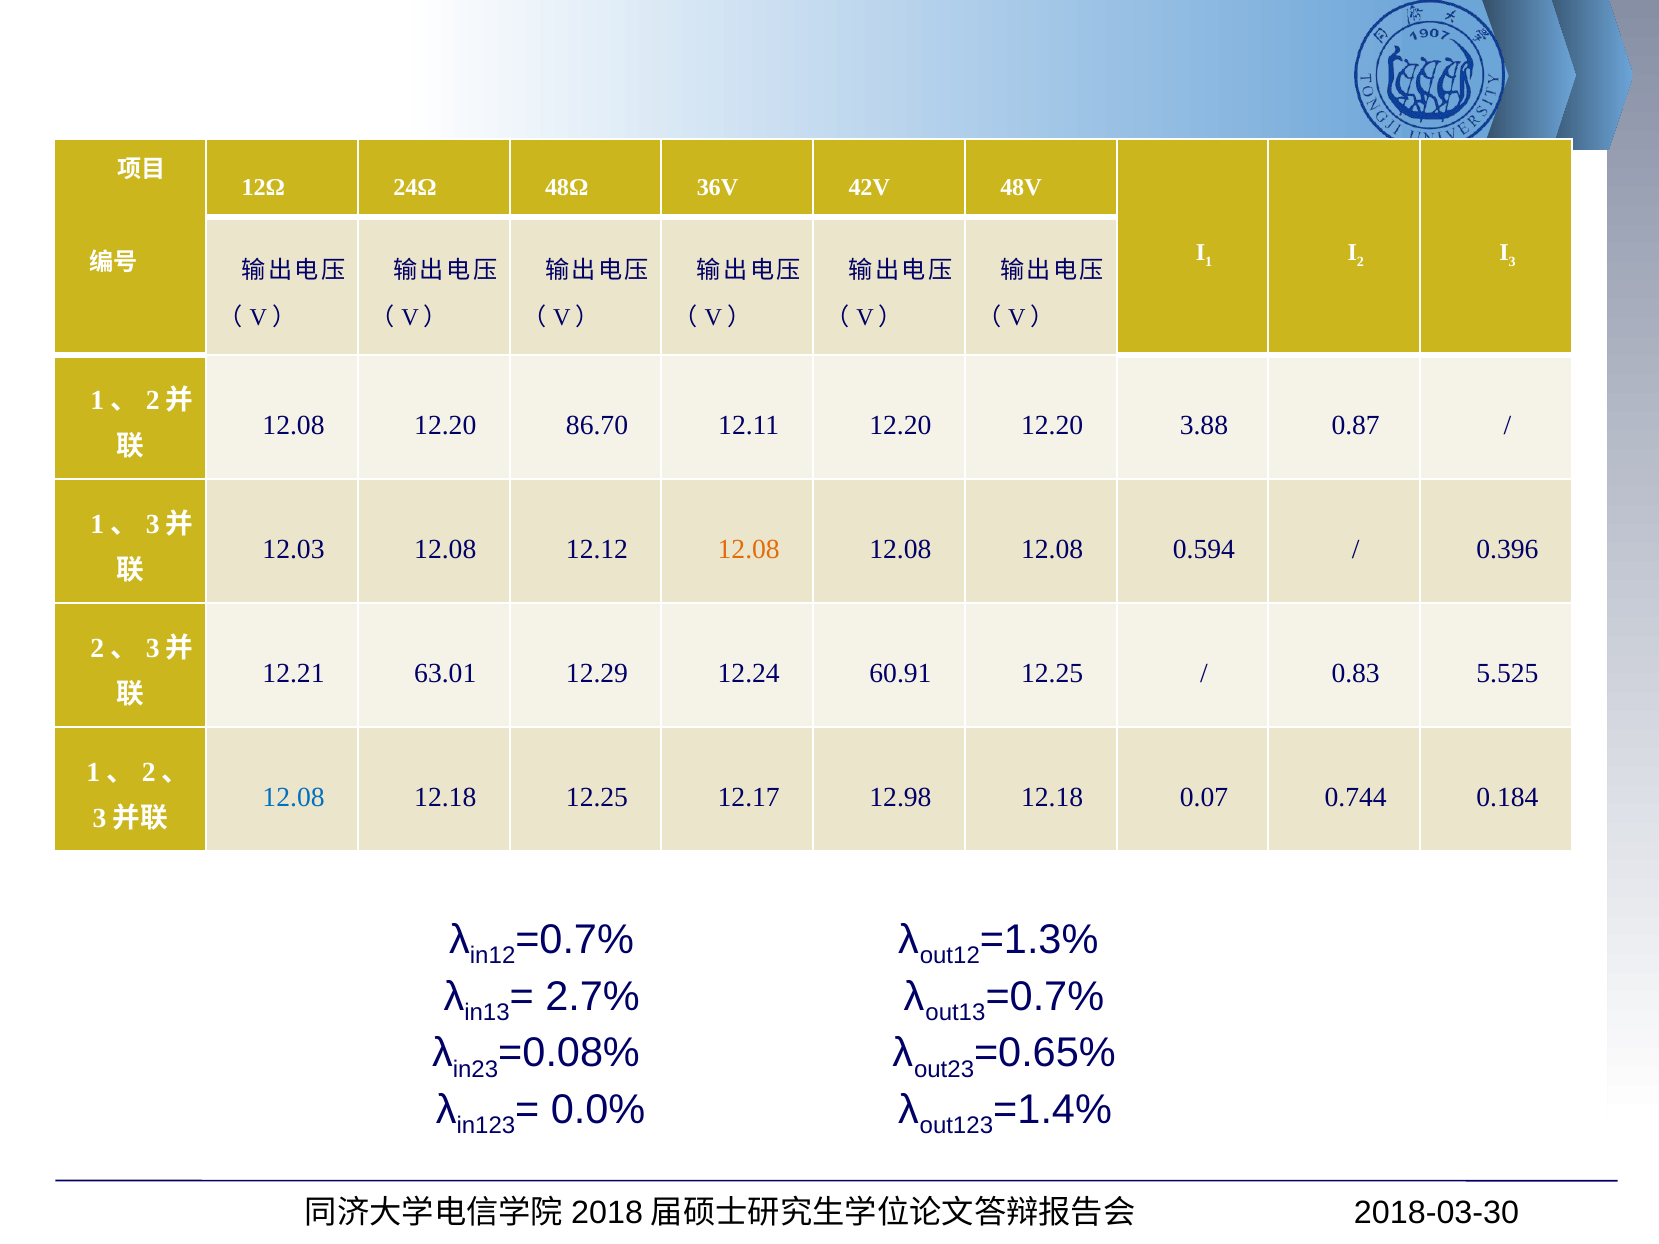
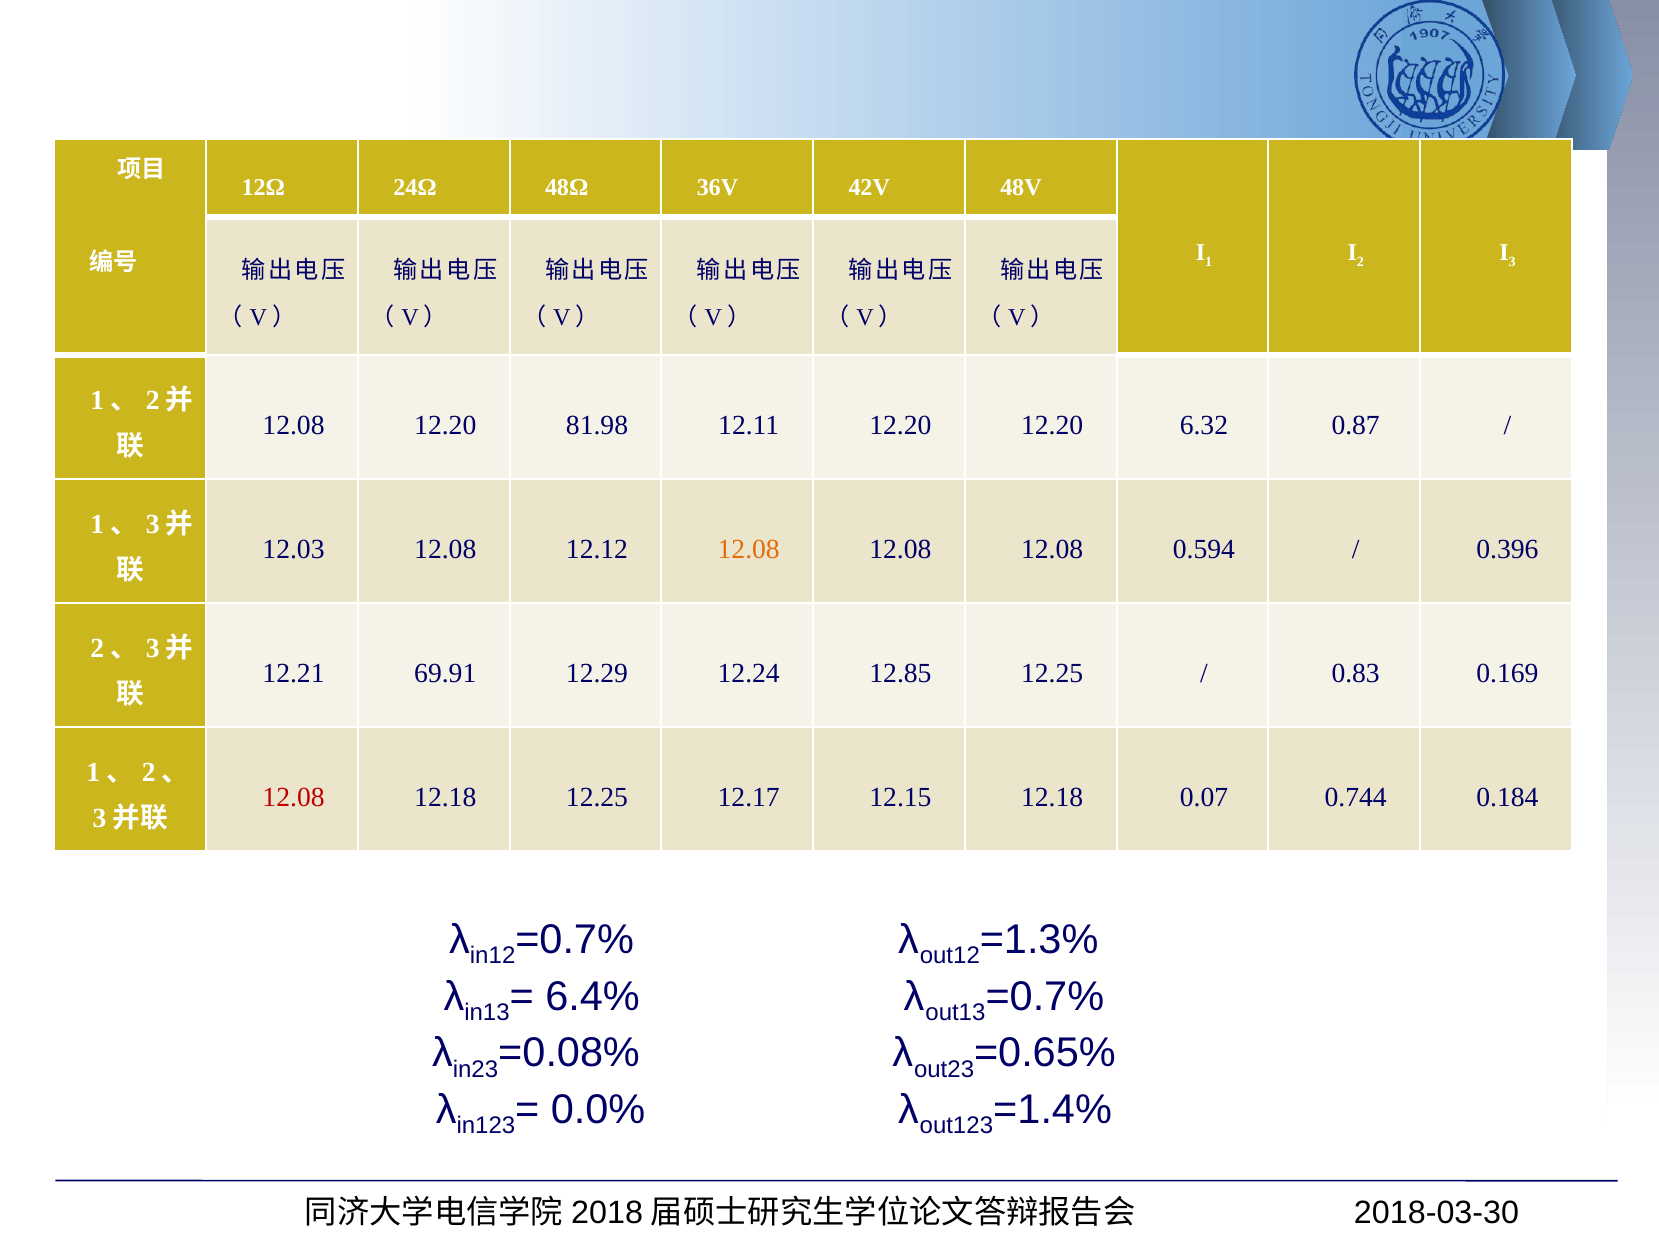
86.70: 86.70 -> 81.98 (597, 425)
3.88: 3.88 -> 6.32 (1204, 425)
63.01: 63.01 -> 69.91 (445, 673)
60.91: 60.91 -> 12.85 (900, 673)
5.525: 5.525 -> 0.169 (1507, 673)
12.08 colour: blue -> red (294, 797)
12.98: 12.98 -> 12.15 (900, 797)
2.7%: 2.7% -> 6.4% (592, 997)
